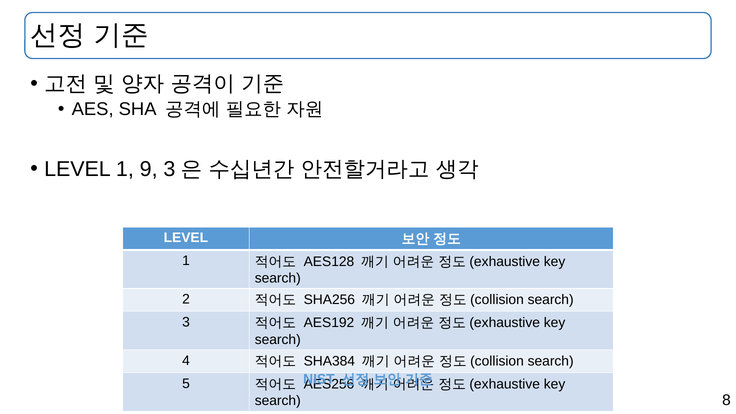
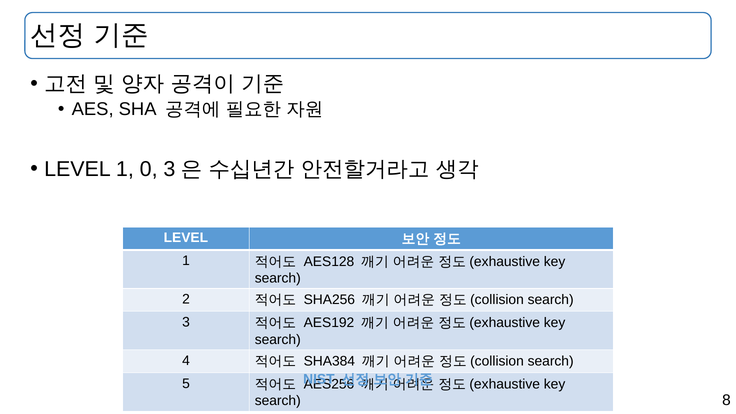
9: 9 -> 0 (149, 169)
